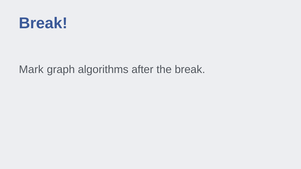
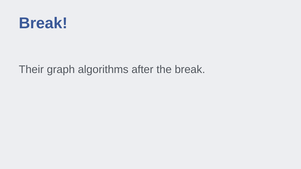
Mark: Mark -> Their (31, 70)
